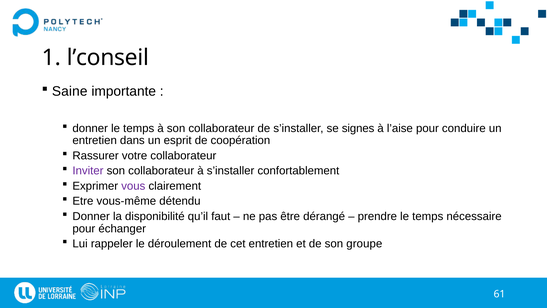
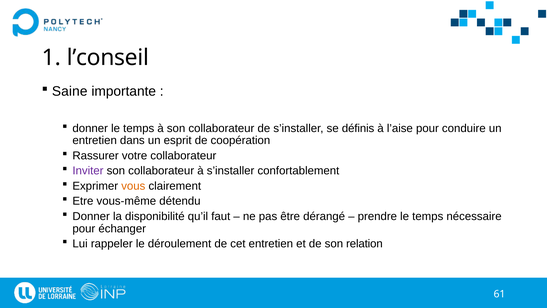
signes: signes -> définis (358, 128)
vous colour: purple -> orange (133, 186)
groupe: groupe -> relation (364, 244)
